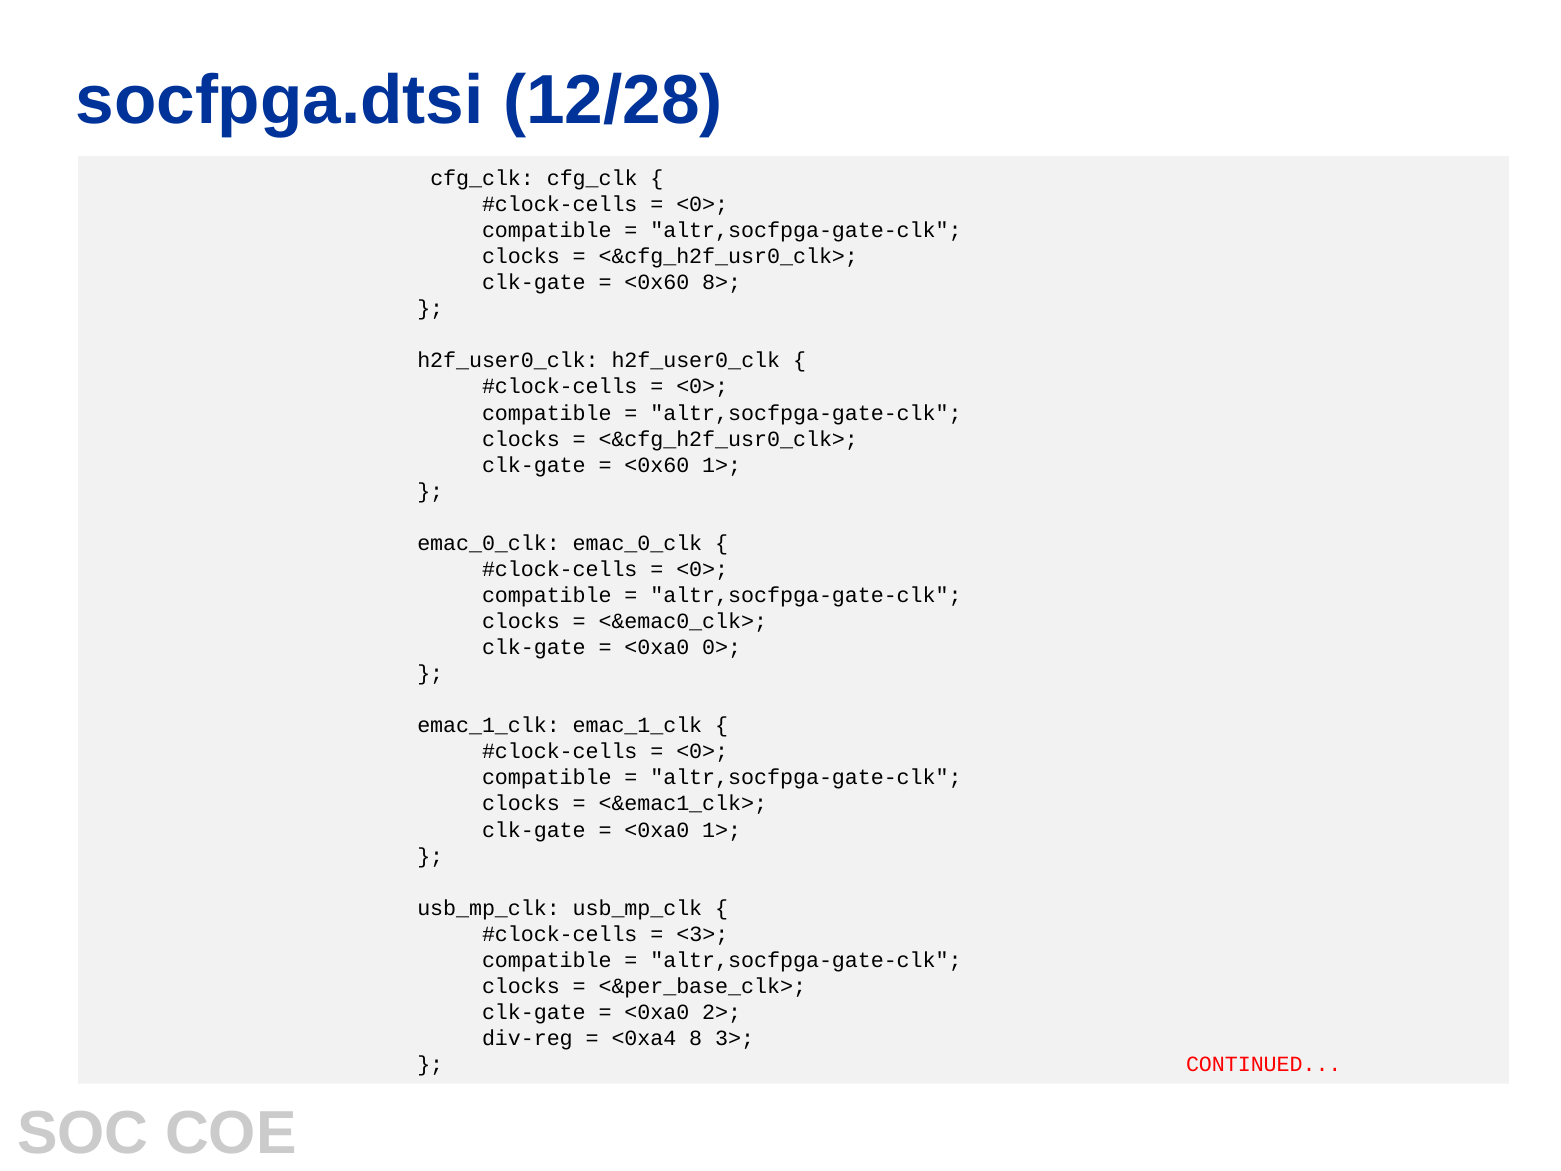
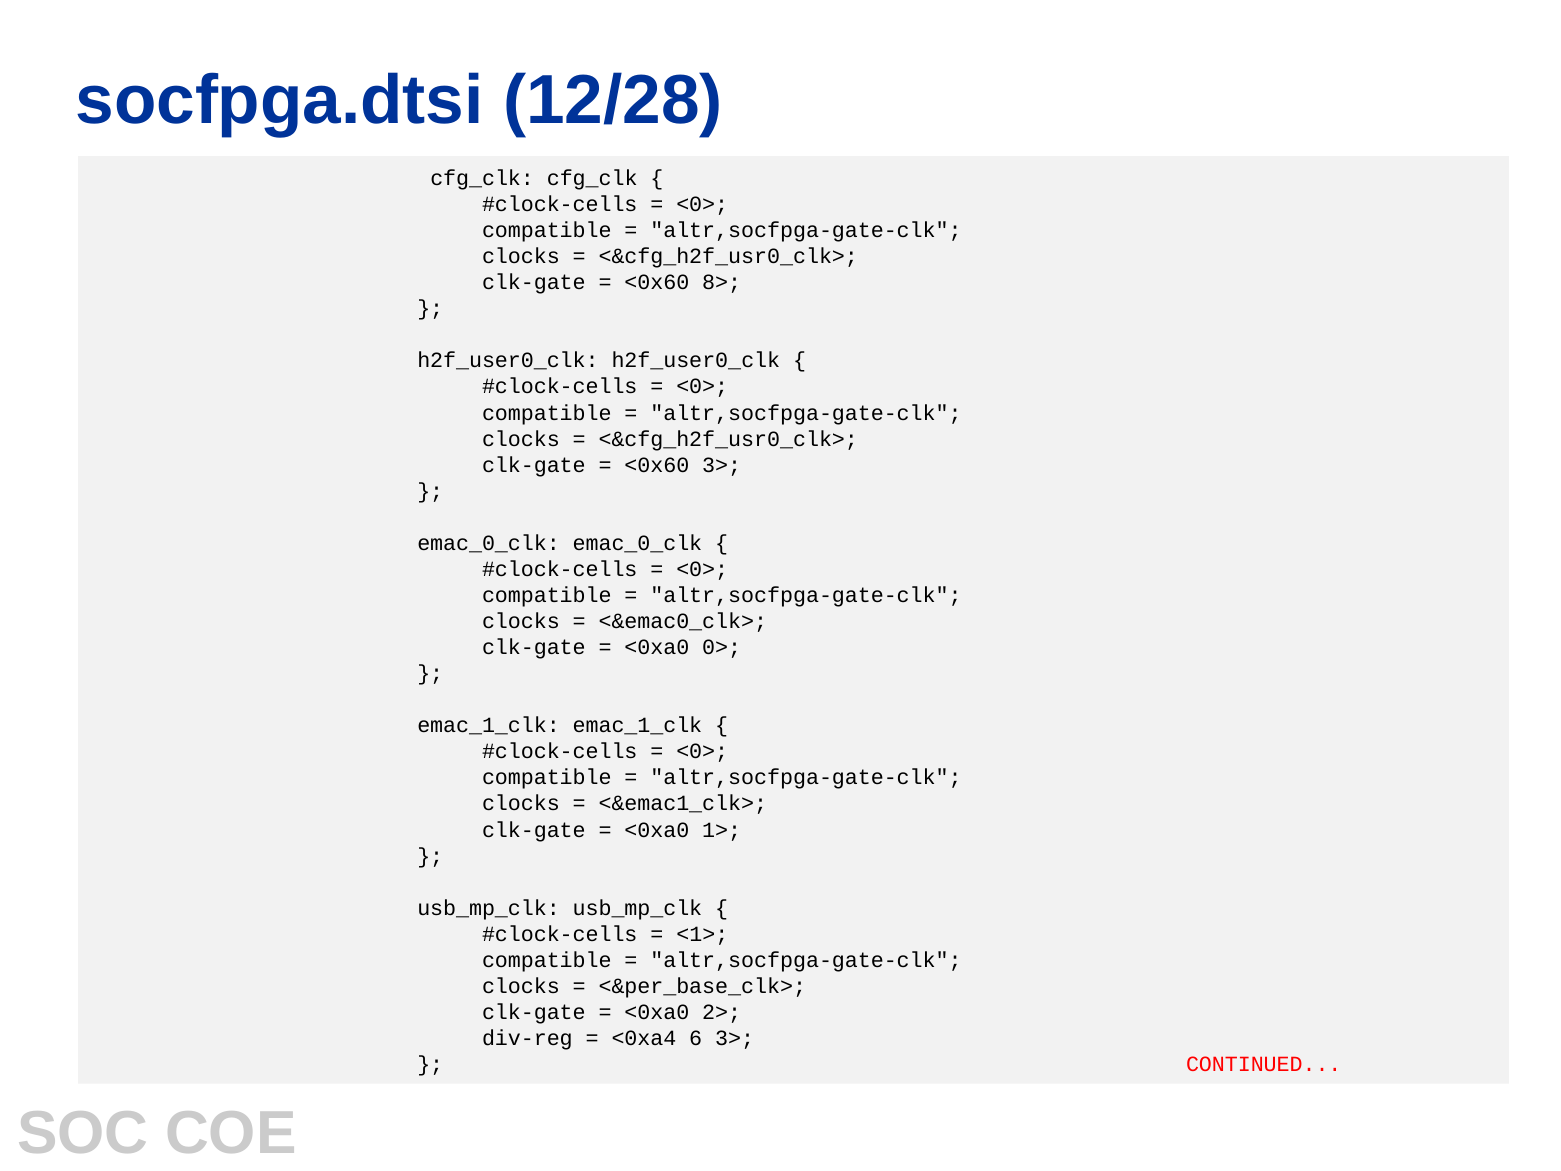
<0x60 1>: 1> -> 3> (722, 465)
<3>: <3> -> <1> (702, 934)
8: 8 -> 6 (696, 1038)
